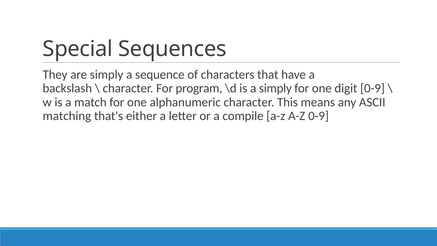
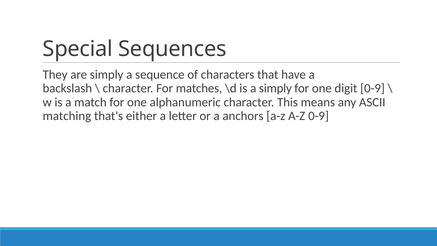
program: program -> matches (199, 88)
compile: compile -> anchors (243, 116)
